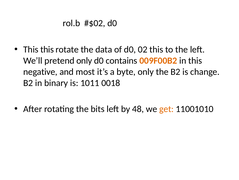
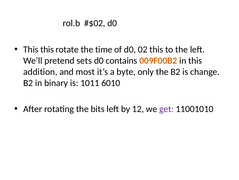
data: data -> time (104, 49)
pretend only: only -> sets (84, 60)
negative: negative -> addition (40, 71)
0018: 0018 -> 6010 (111, 83)
48: 48 -> 12 (138, 109)
get colour: orange -> purple (166, 109)
